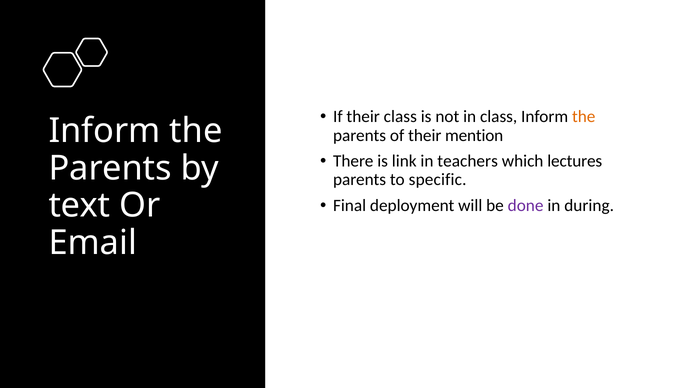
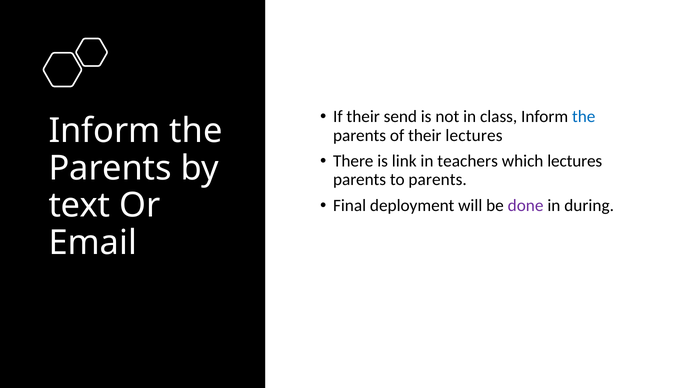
their class: class -> send (400, 117)
the colour: orange -> blue (584, 117)
their mention: mention -> lectures (474, 135)
to specific: specific -> parents (438, 180)
